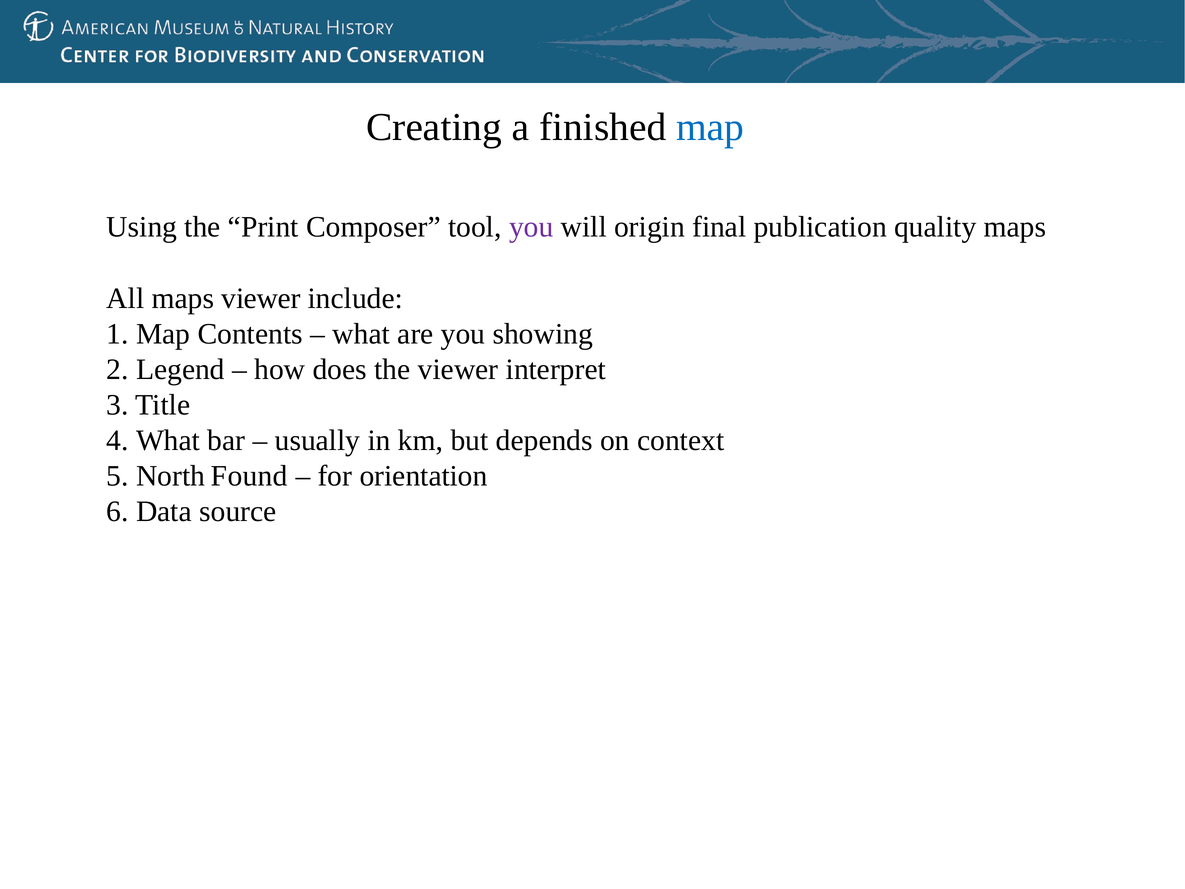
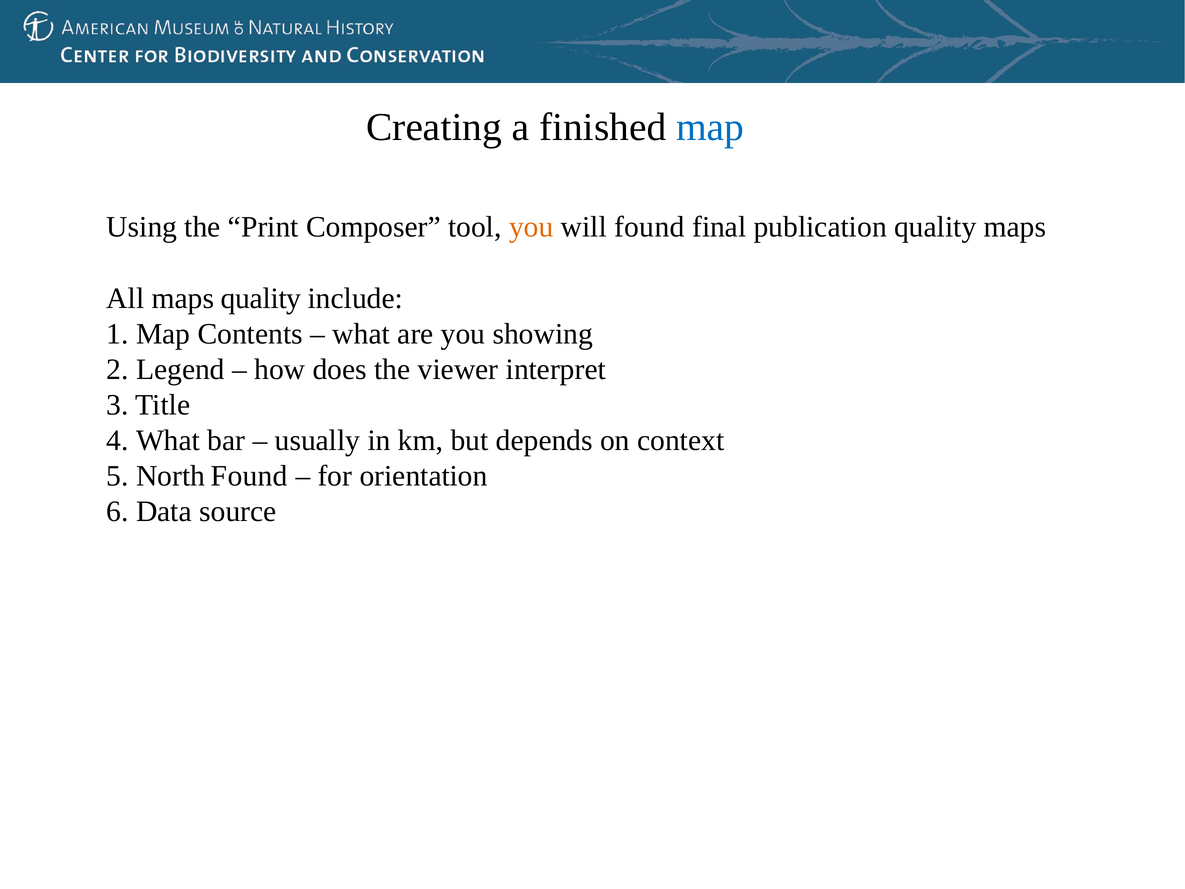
you colour: purple -> orange (531, 227)
will origin: origin -> found (649, 227)
maps viewer: viewer -> quality (261, 298)
